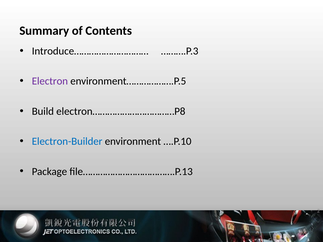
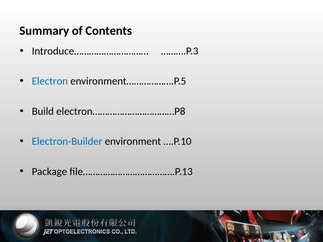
Electron colour: purple -> blue (50, 81)
